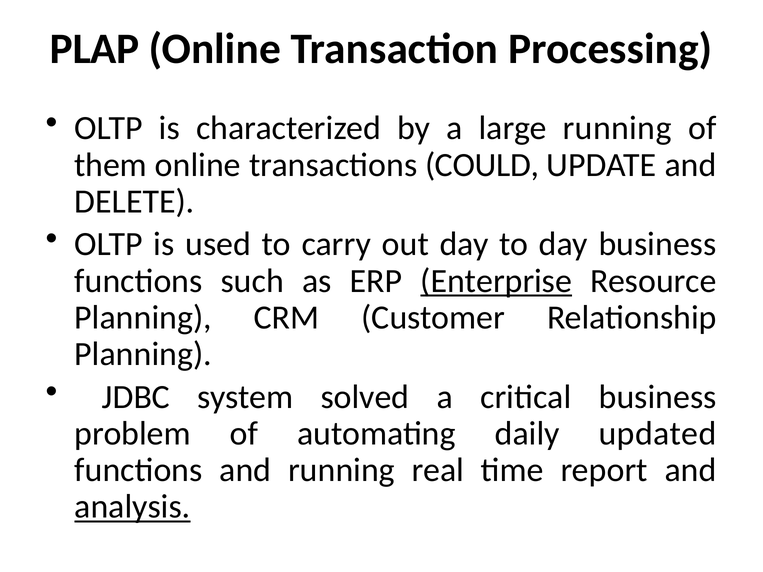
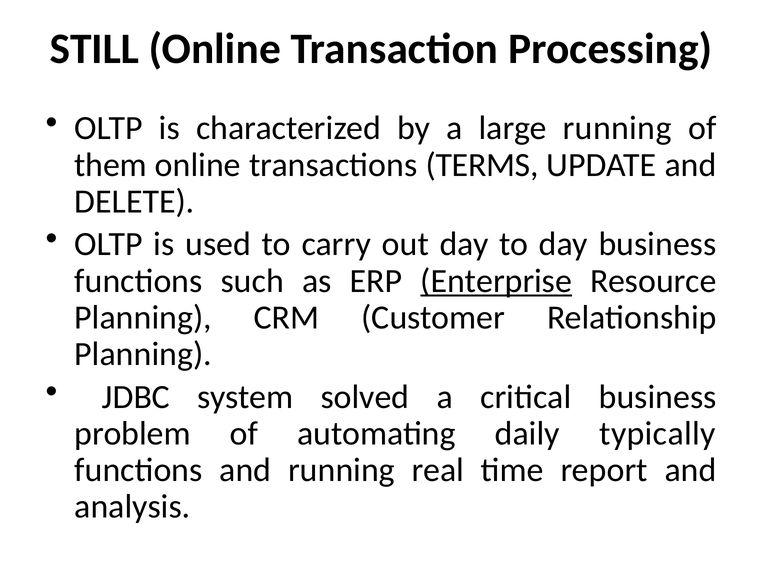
PLAP: PLAP -> STILL (95, 49)
COULD: COULD -> TERMS (482, 165)
updated: updated -> typically (658, 434)
analysis underline: present -> none (132, 507)
